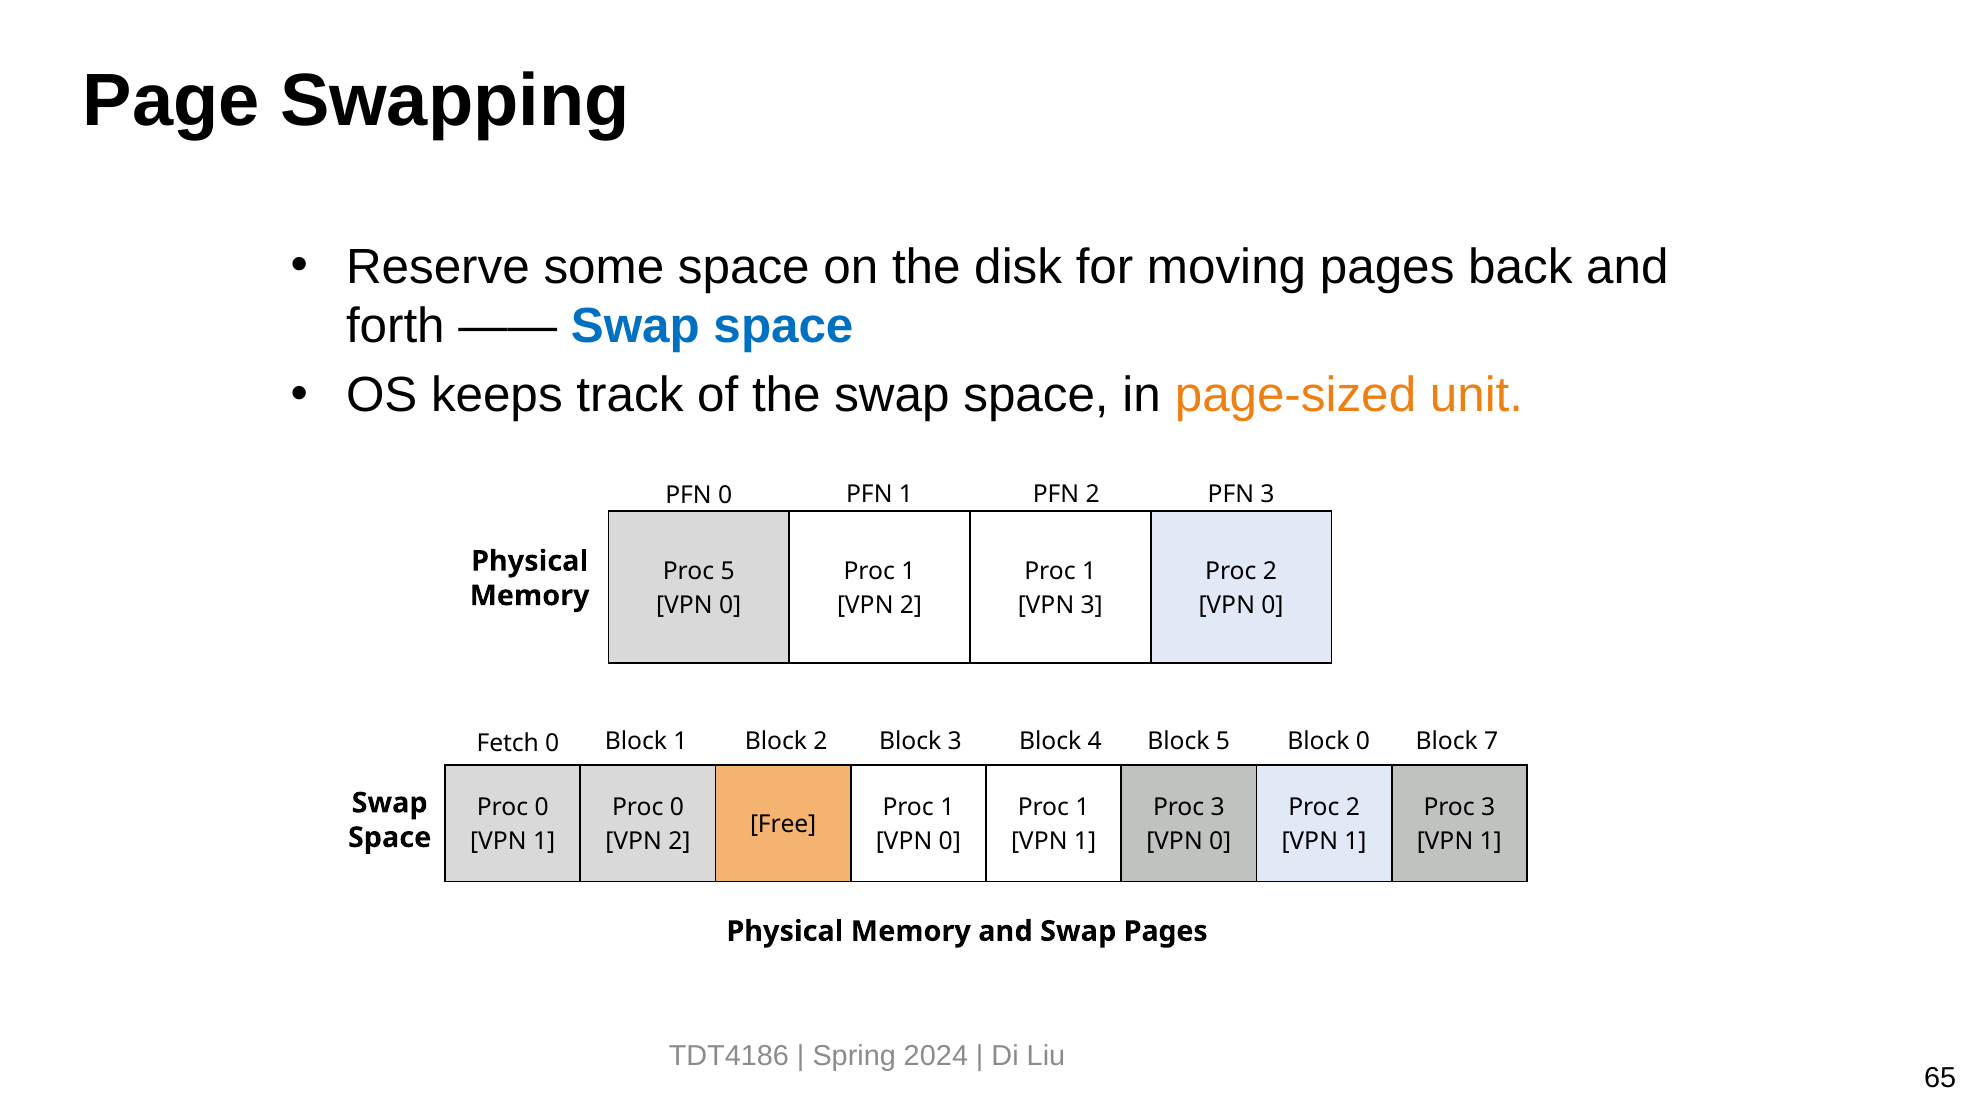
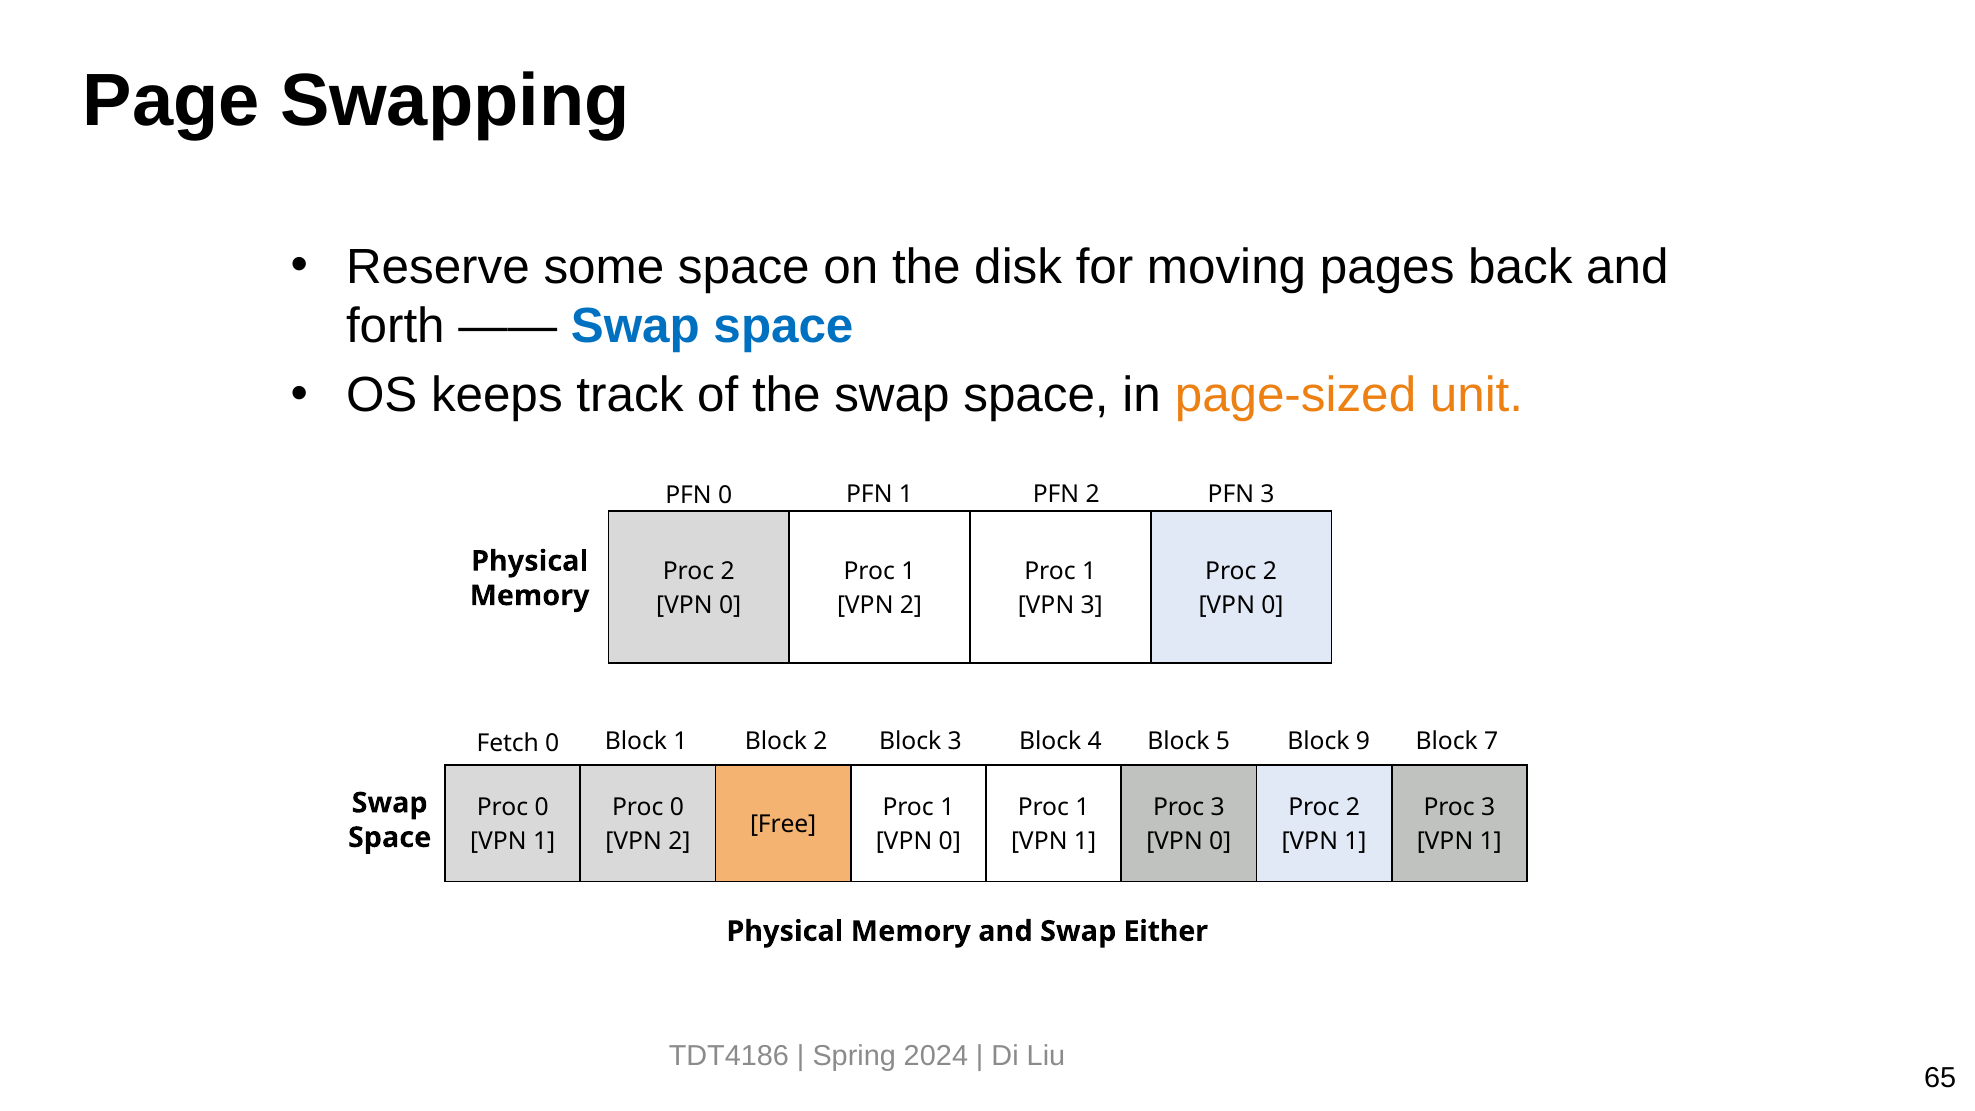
5: 5 -> 2 (728, 572)
Block 0: 0 -> 9 (1363, 742)
Swap Pages: Pages -> Either (1166, 931)
